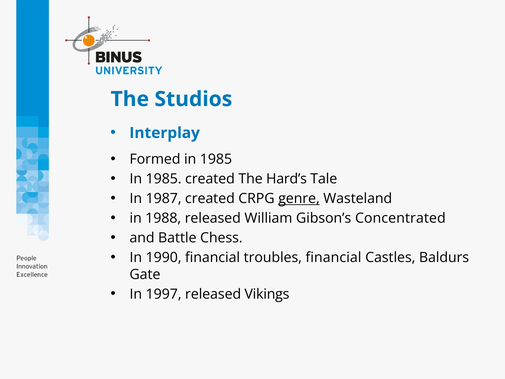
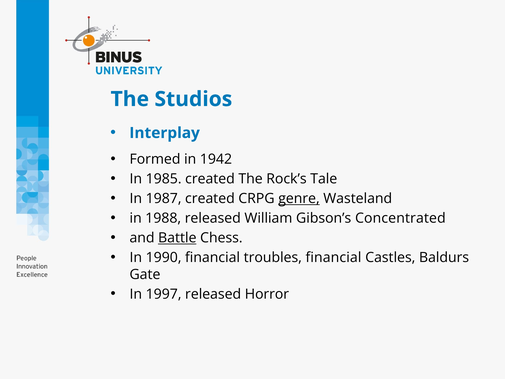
Formed in 1985: 1985 -> 1942 (216, 159)
Hard’s: Hard’s -> Rock’s (286, 179)
Battle underline: none -> present (177, 238)
Vikings: Vikings -> Horror (267, 294)
